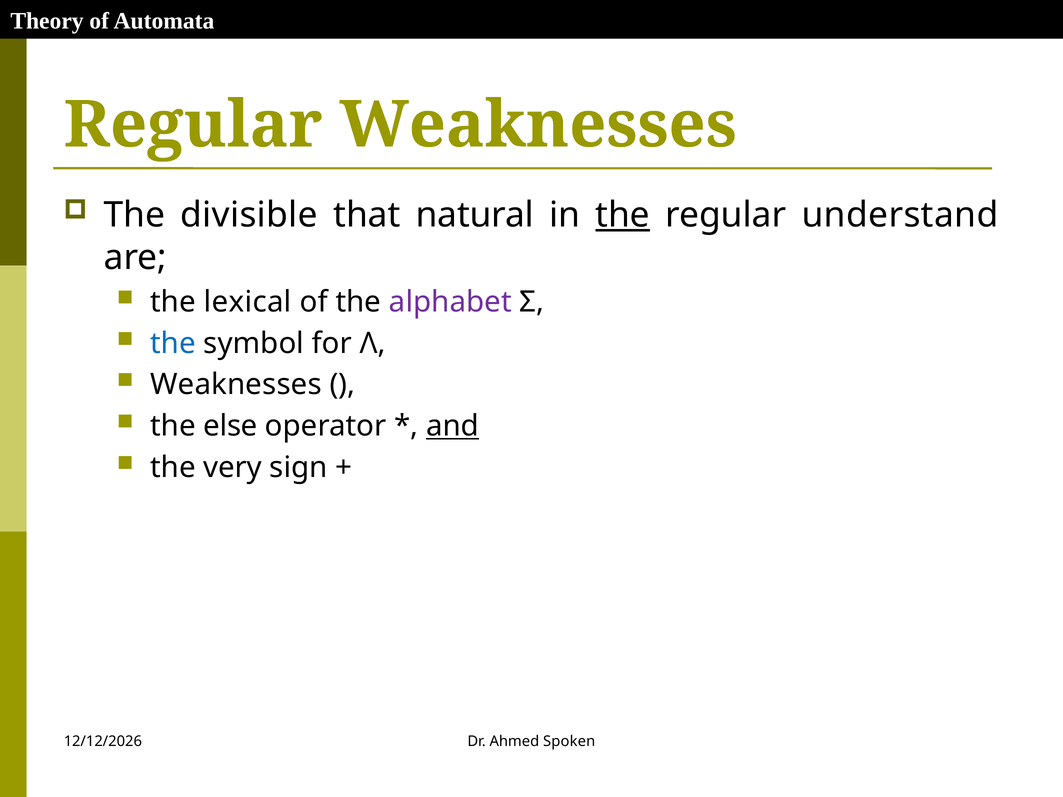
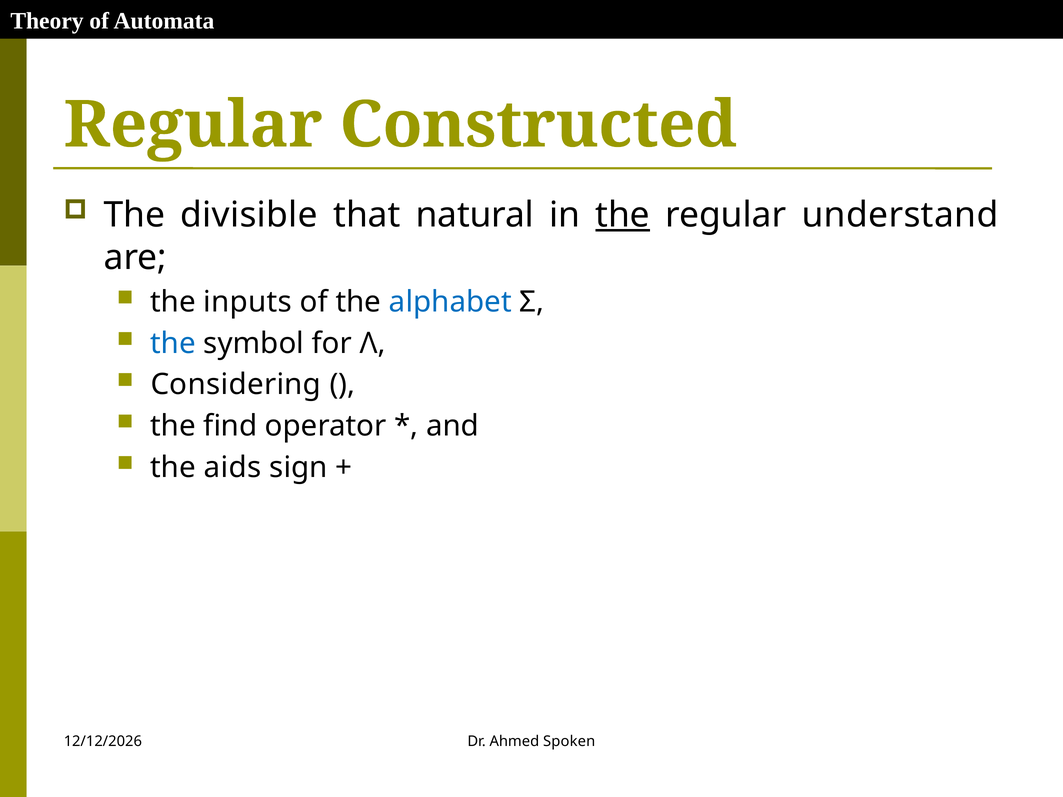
Regular Weaknesses: Weaknesses -> Constructed (538, 125)
lexical: lexical -> inputs (248, 302)
alphabet colour: purple -> blue (450, 302)
Weaknesses: Weaknesses -> Considering (236, 385)
else: else -> find (230, 426)
and underline: present -> none (453, 426)
very: very -> aids (232, 467)
